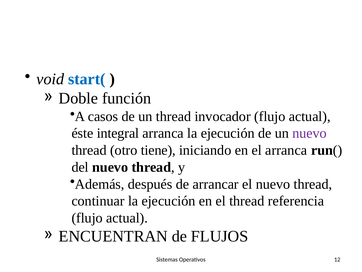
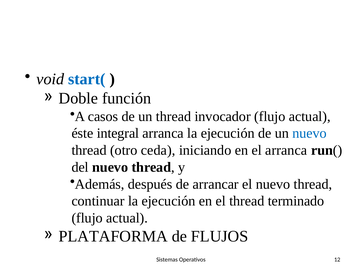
nuevo colour: purple -> blue (310, 133)
tiene: tiene -> ceda (158, 150)
referencia: referencia -> terminado (296, 201)
ENCUENTRAN: ENCUENTRAN -> PLATAFORMA (113, 236)
